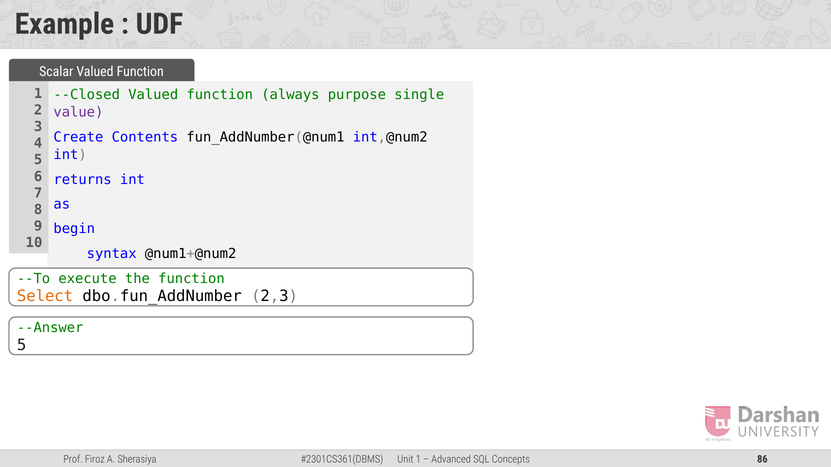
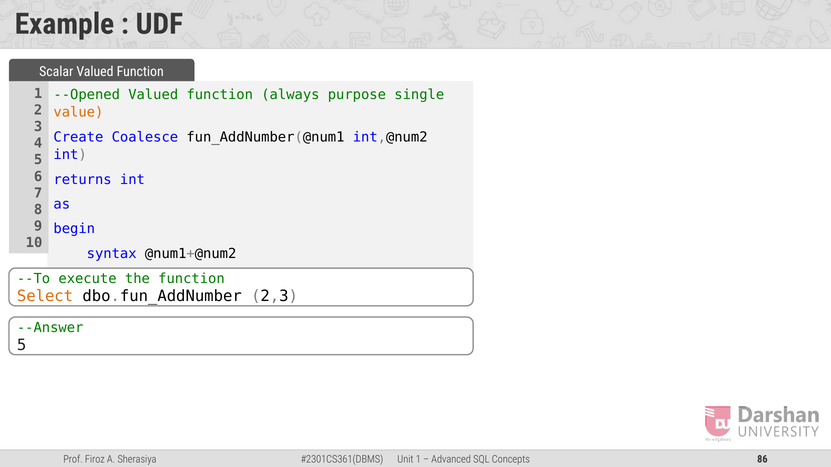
--Closed: --Closed -> --Opened (87, 95)
value colour: purple -> orange (78, 113)
Contents: Contents -> Coalesce (145, 137)
